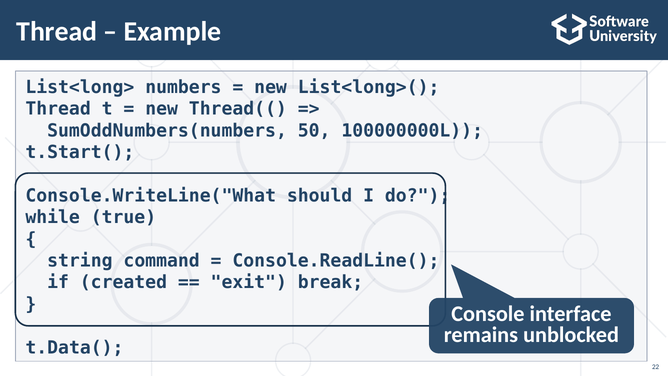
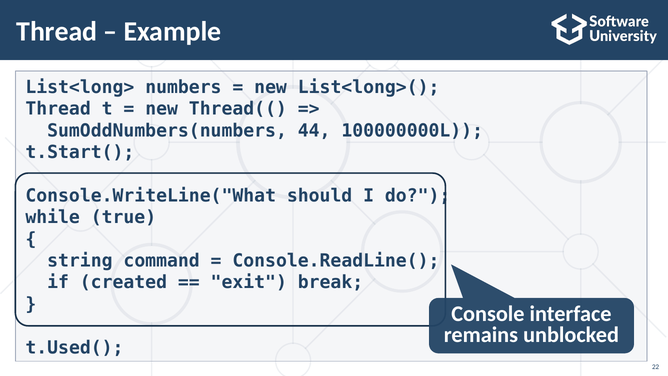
50: 50 -> 44 (314, 130)
t.Data(: t.Data( -> t.Used( (74, 347)
